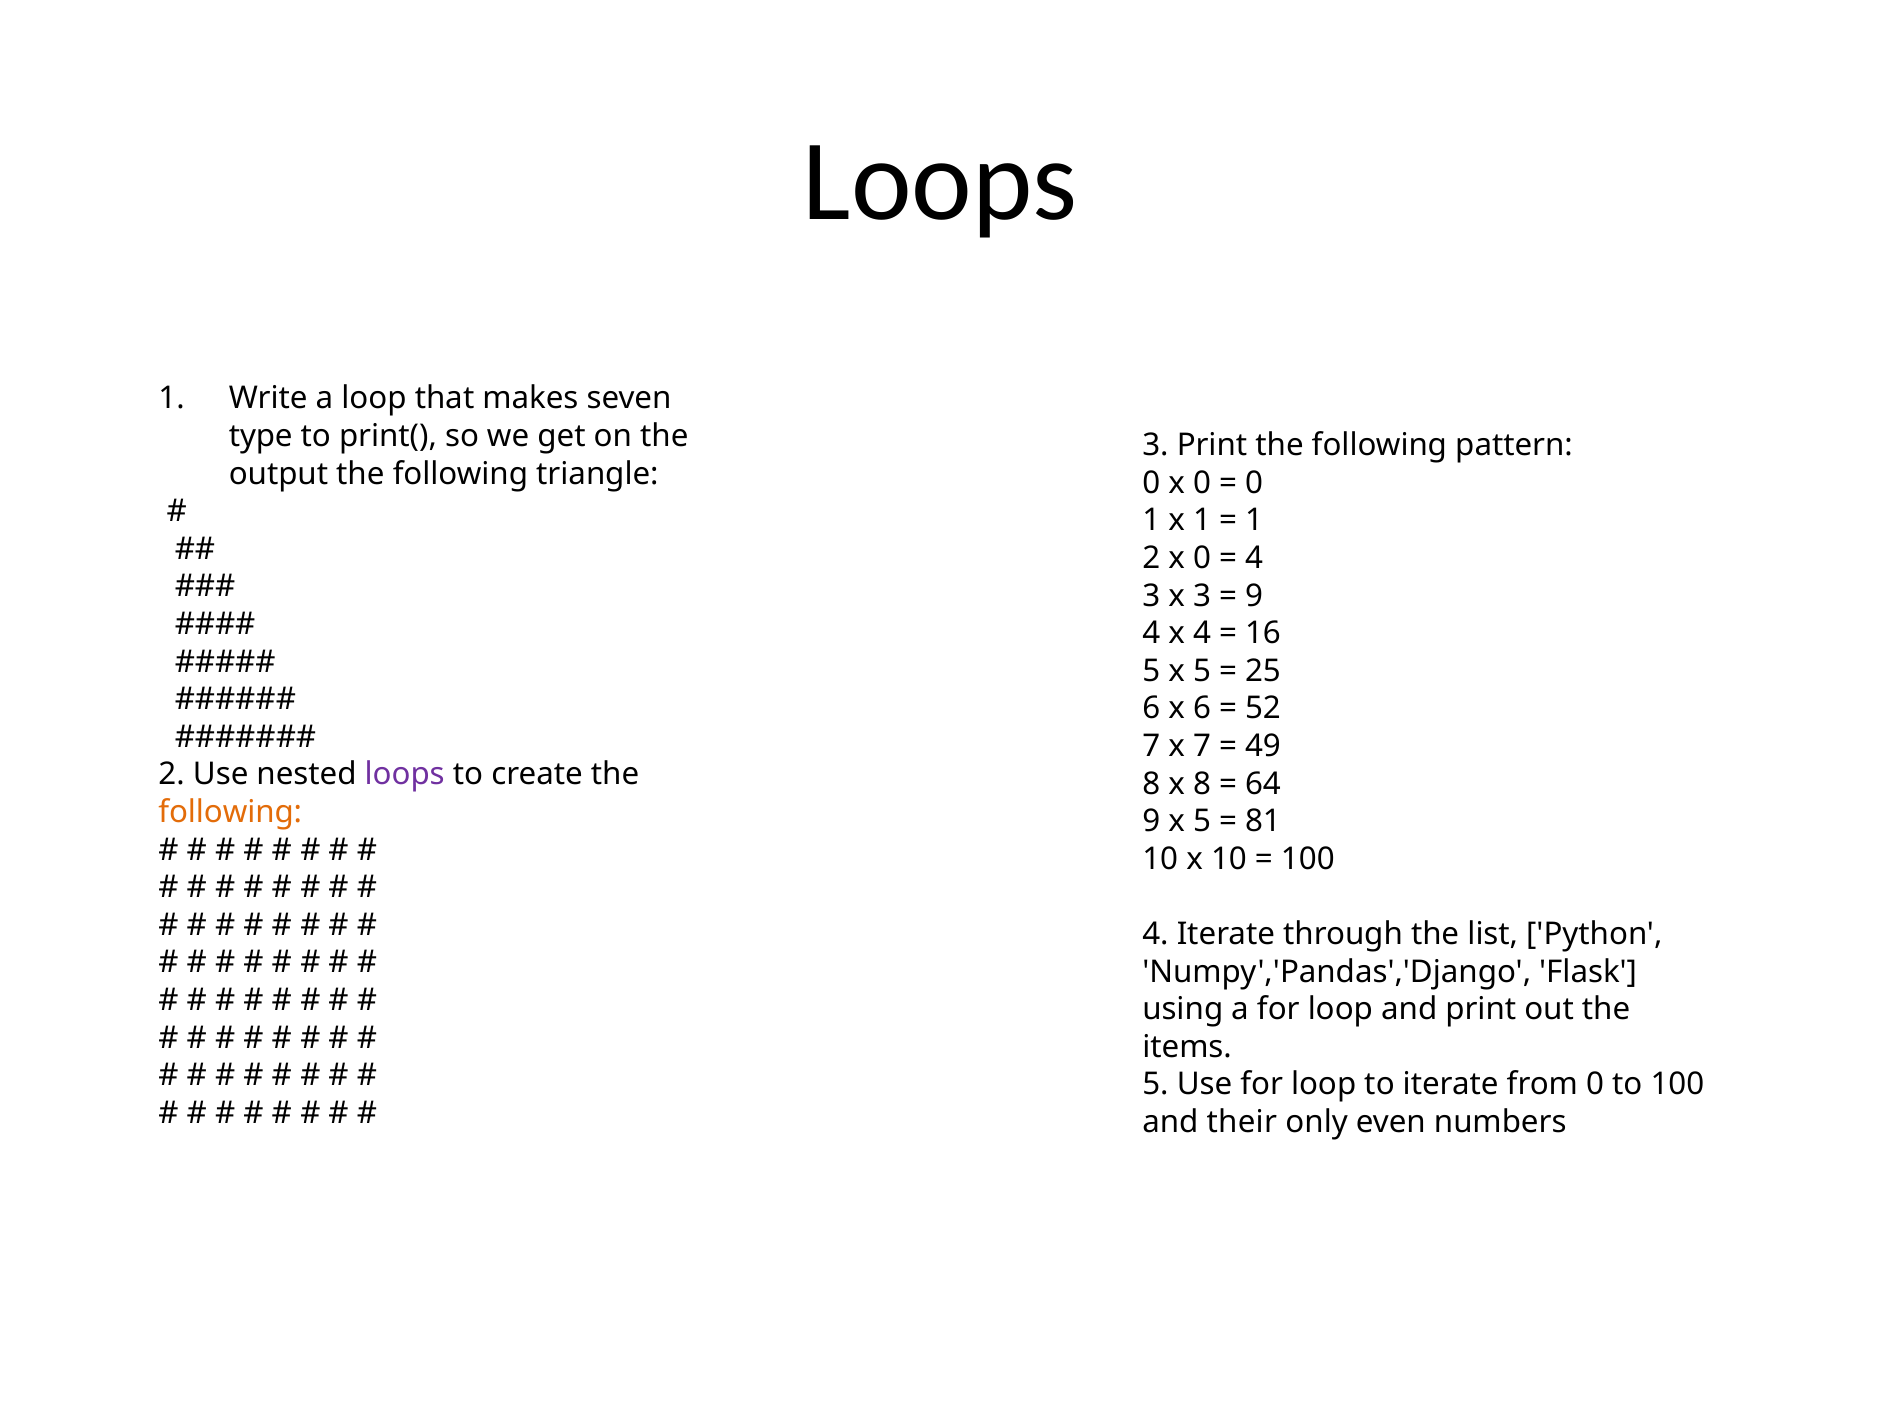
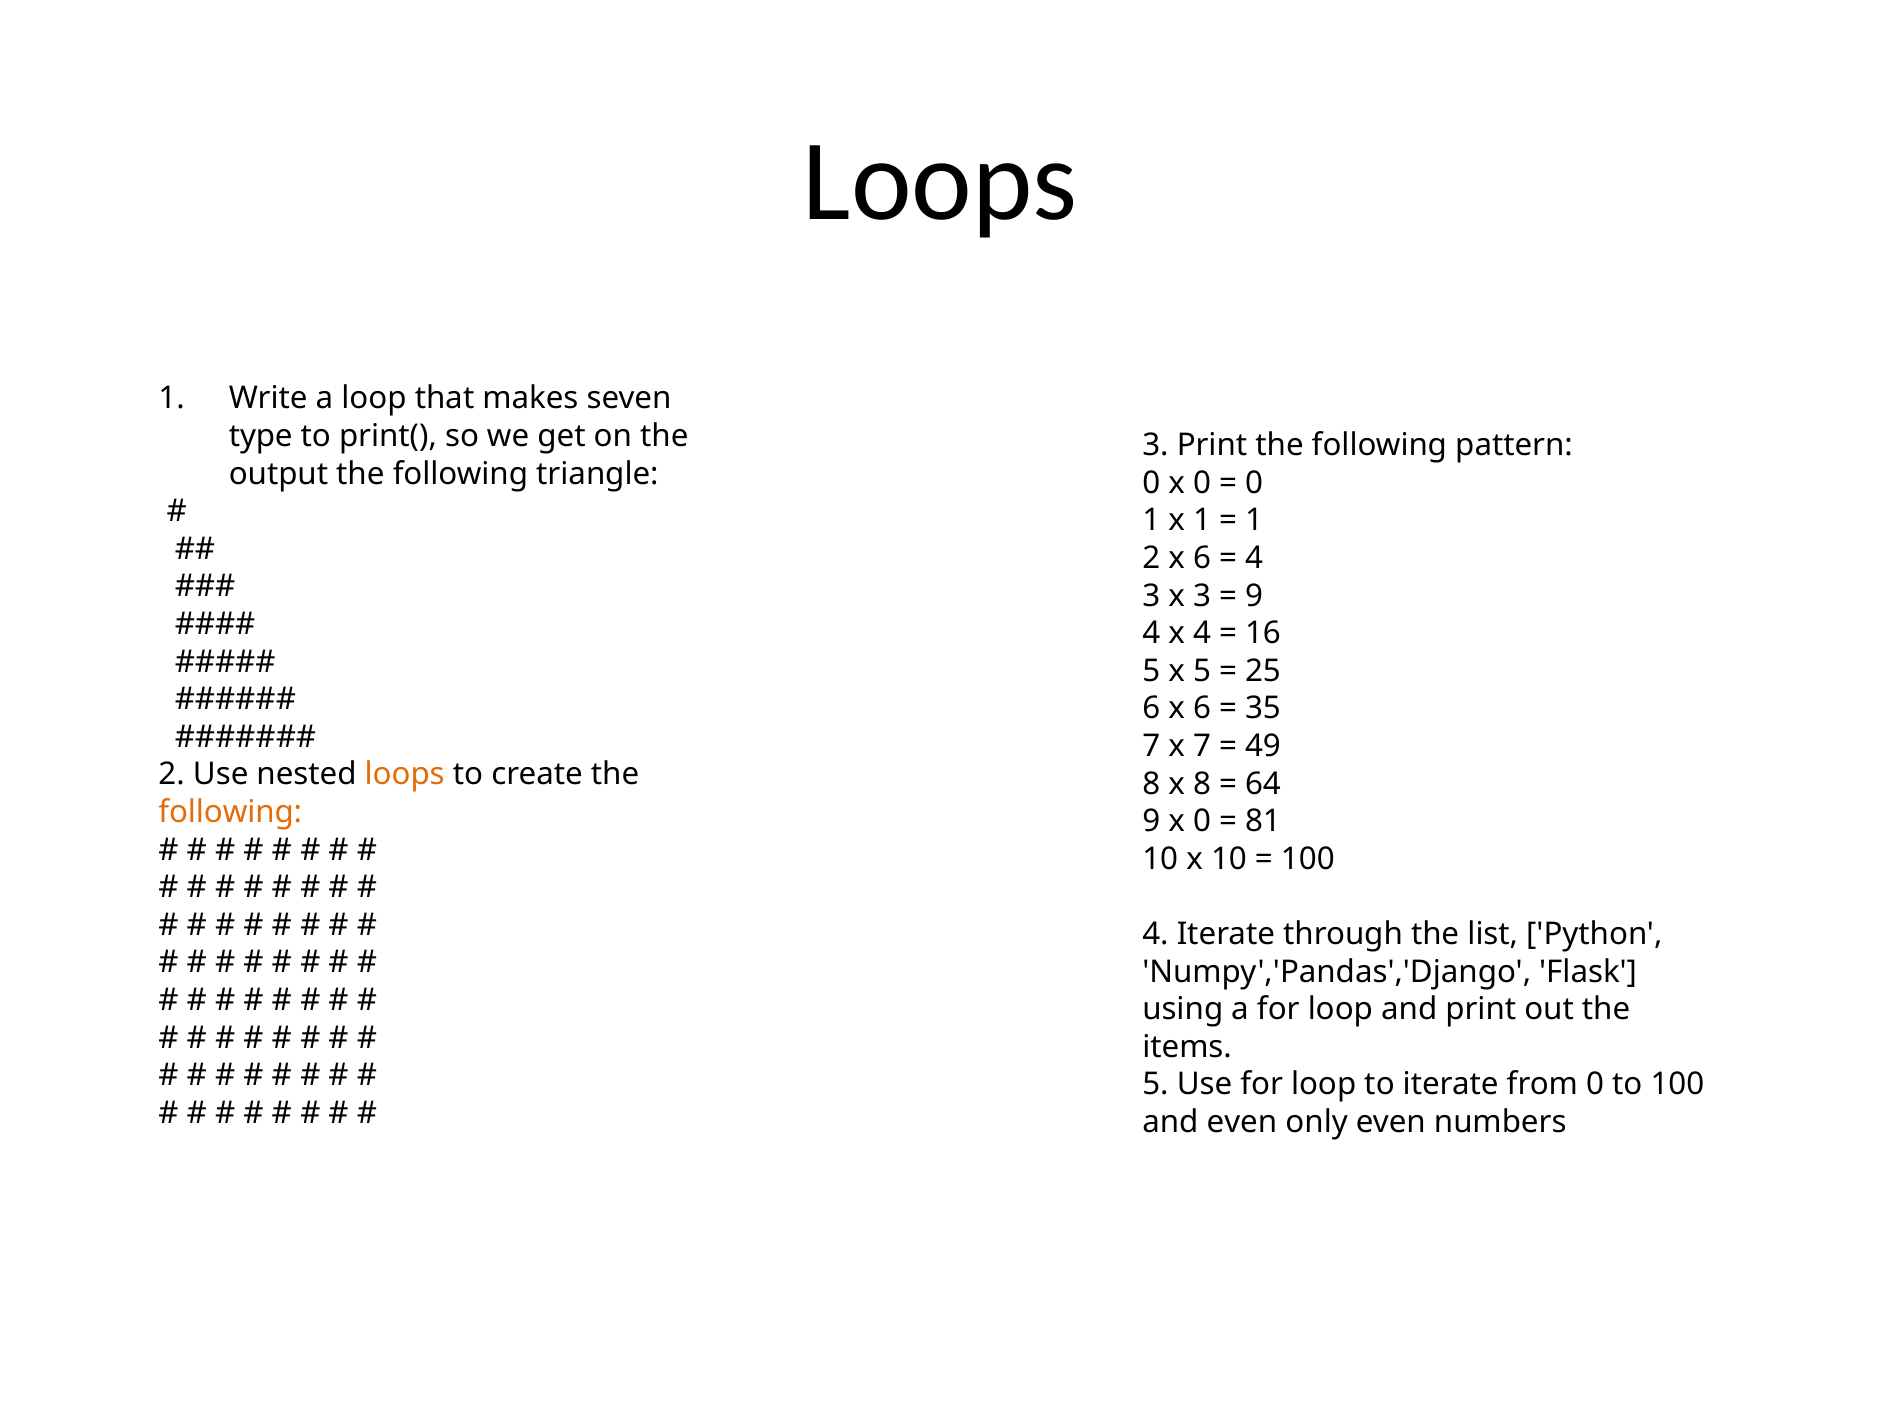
2 x 0: 0 -> 6 (1202, 558)
52: 52 -> 35 (1263, 709)
loops colour: purple -> orange (405, 775)
9 x 5: 5 -> 0 (1202, 821)
and their: their -> even (1242, 1122)
